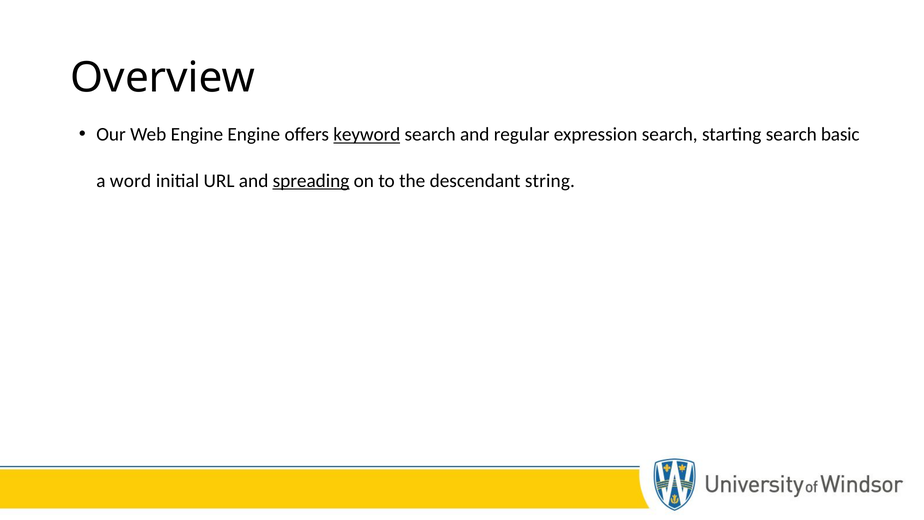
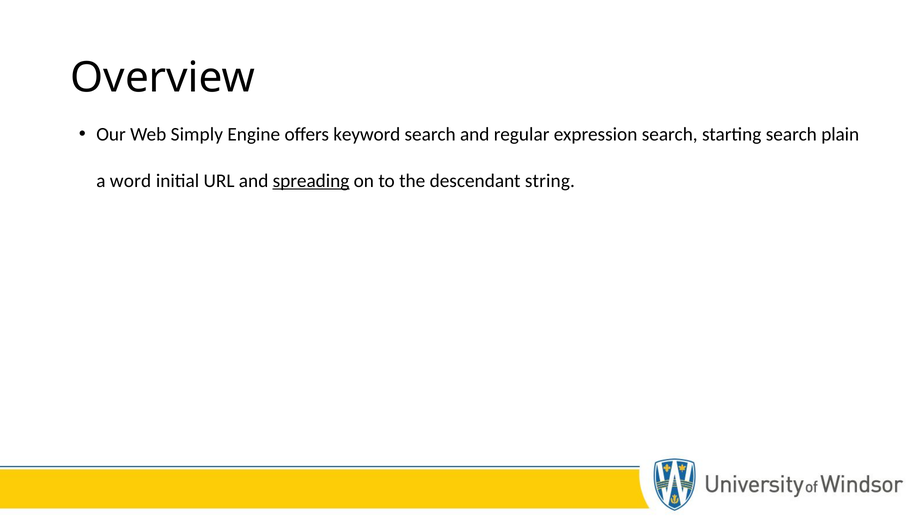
Web Engine: Engine -> Simply (197, 135)
keyword underline: present -> none (367, 135)
basic: basic -> plain (840, 135)
